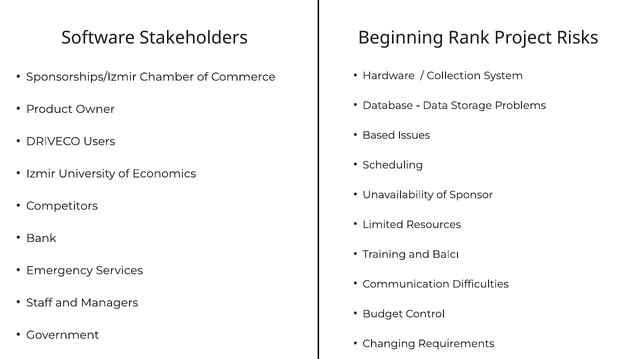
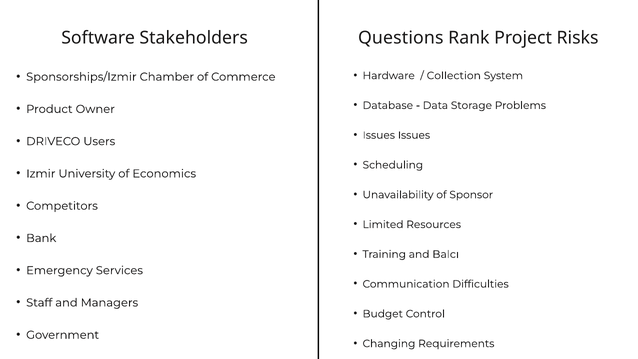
Beginning: Beginning -> Questions (401, 38)
Based: Based -> Issues (379, 135)
